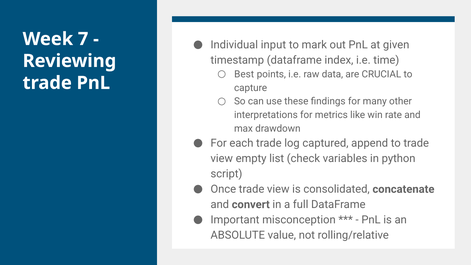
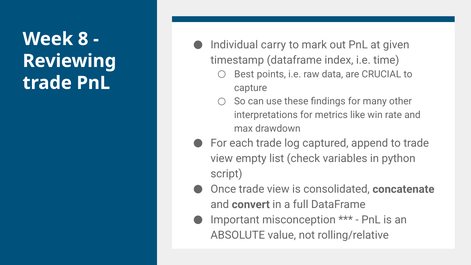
7: 7 -> 8 (83, 39)
input: input -> carry (273, 45)
